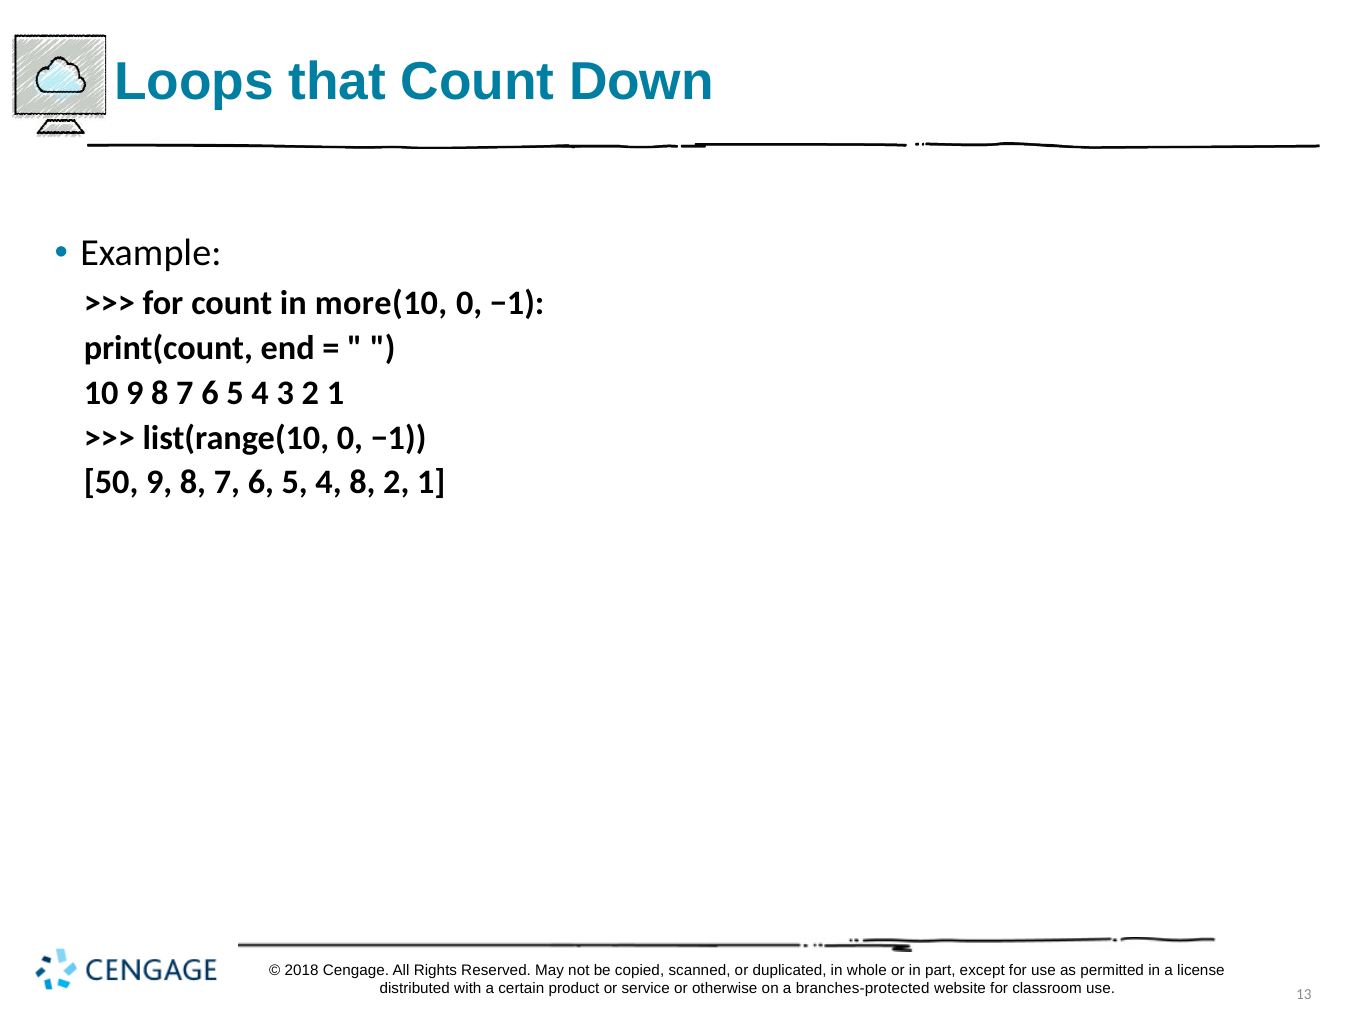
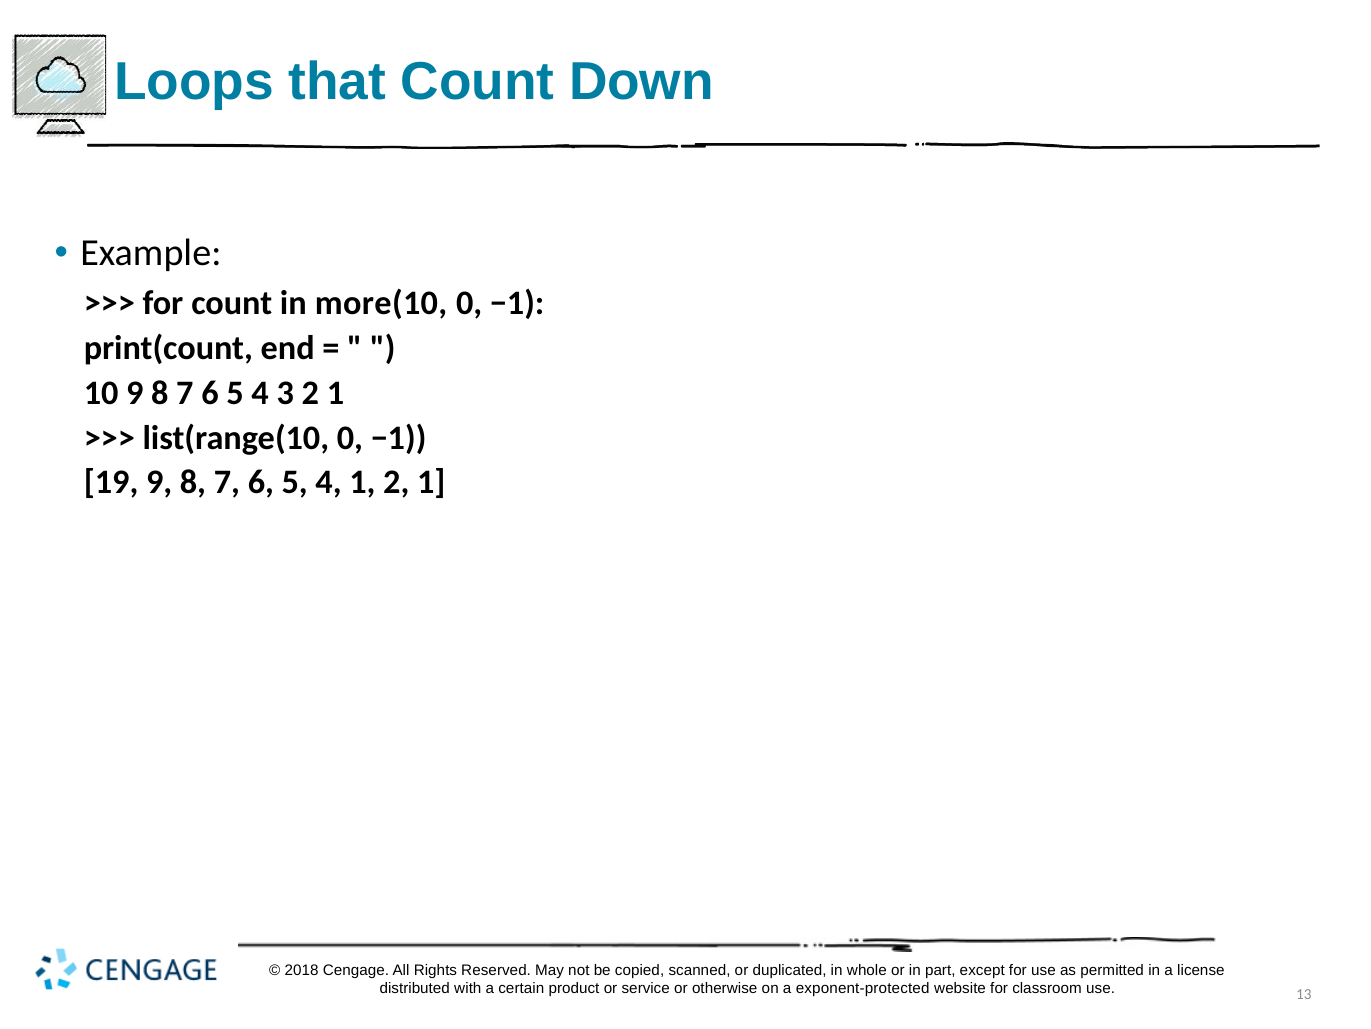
50: 50 -> 19 (111, 482)
4 8: 8 -> 1 (362, 482)
branches-protected: branches-protected -> exponent-protected (863, 988)
